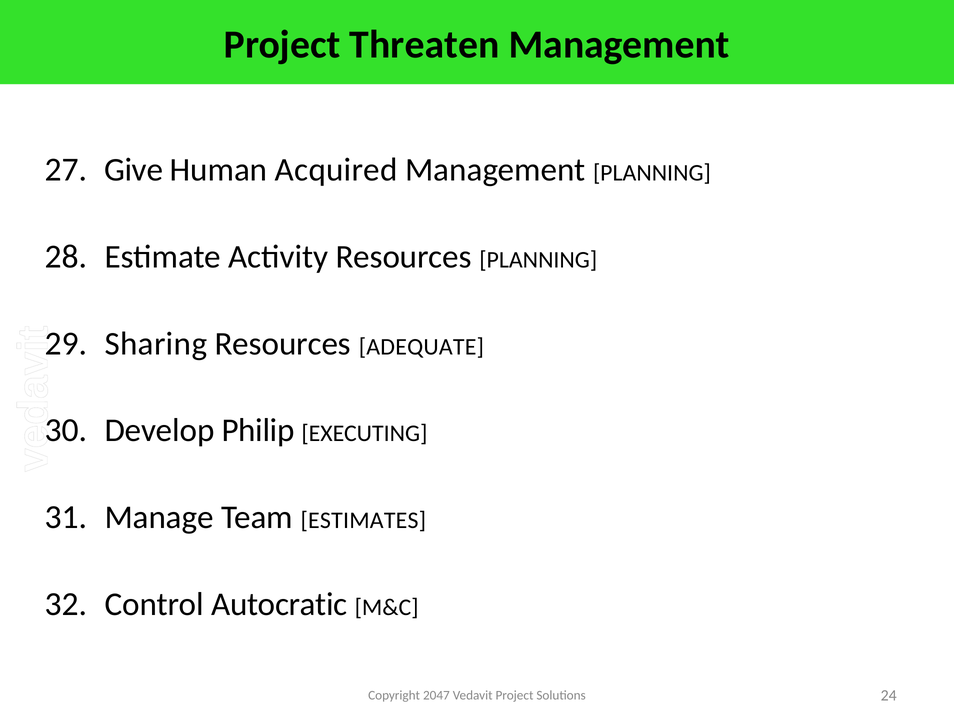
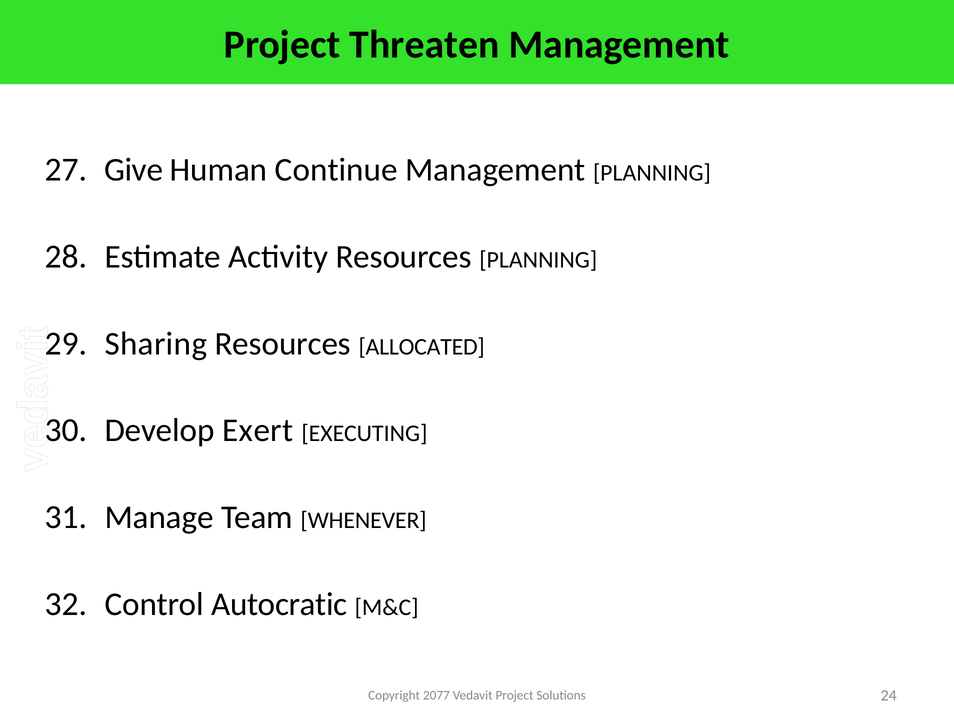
Acquired: Acquired -> Continue (336, 170)
ADEQUATE: ADEQUATE -> ALLOCATED (422, 347)
Philip: Philip -> Exert (258, 431)
ESTIMATES: ESTIMATES -> WHENEVER (364, 521)
2047: 2047 -> 2077 (436, 696)
